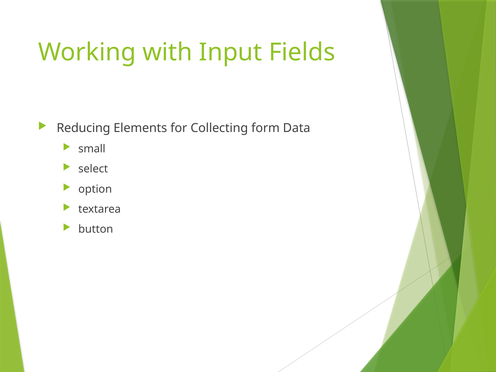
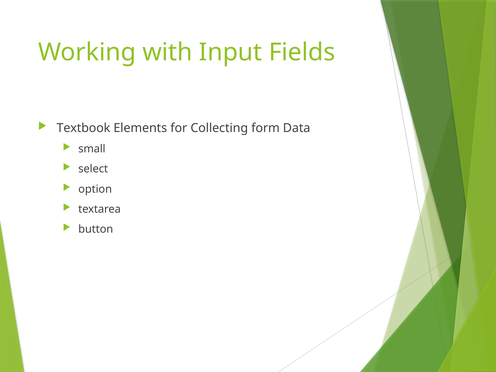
Reducing: Reducing -> Textbook (83, 128)
